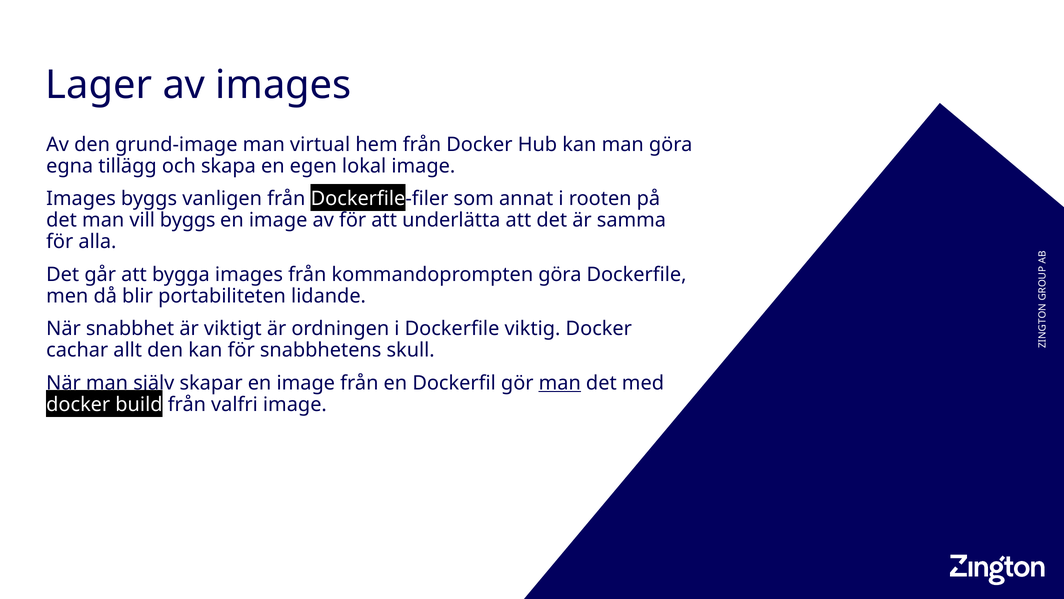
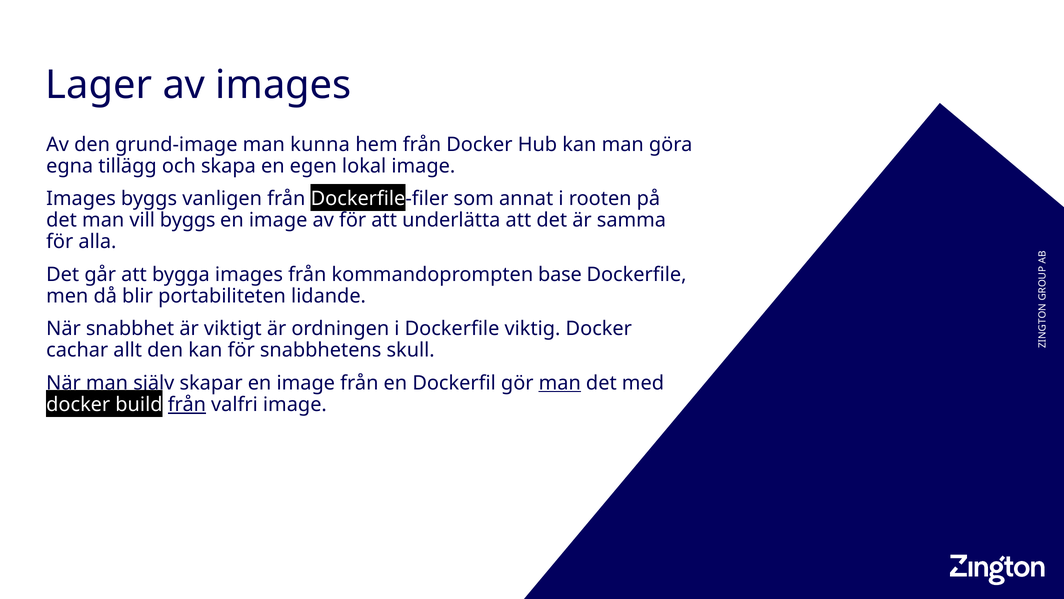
virtual: virtual -> kunna (320, 144)
kommandoprompten göra: göra -> base (560, 274)
från underline: none -> present (187, 404)
